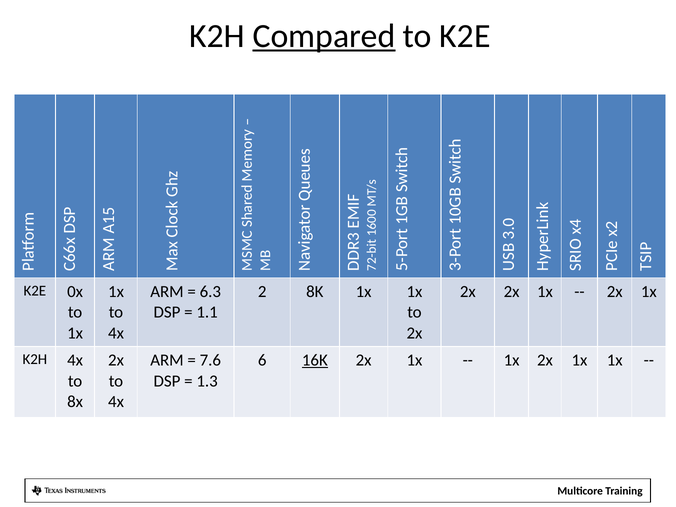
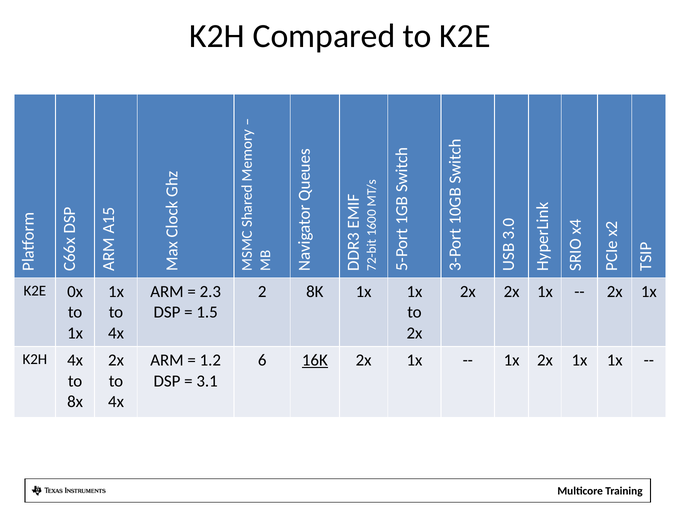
Compared underline: present -> none (324, 36)
6.3: 6.3 -> 2.3 (210, 292)
1.1: 1.1 -> 1.5 (207, 312)
7.6: 7.6 -> 1.2 (210, 360)
1.3: 1.3 -> 3.1 (207, 381)
